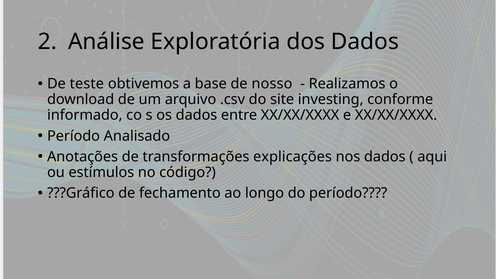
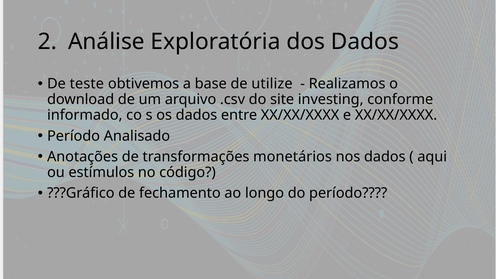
nosso: nosso -> utilize (272, 84)
explicações: explicações -> monetários (293, 157)
